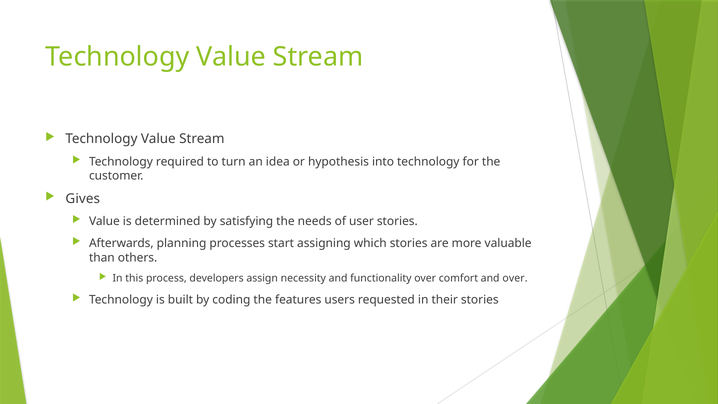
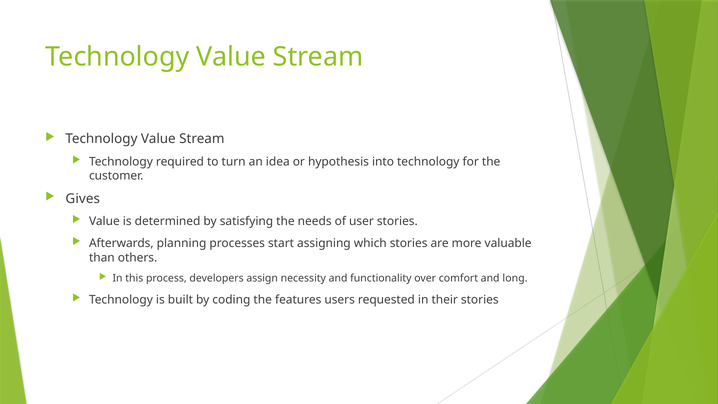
and over: over -> long (515, 278)
